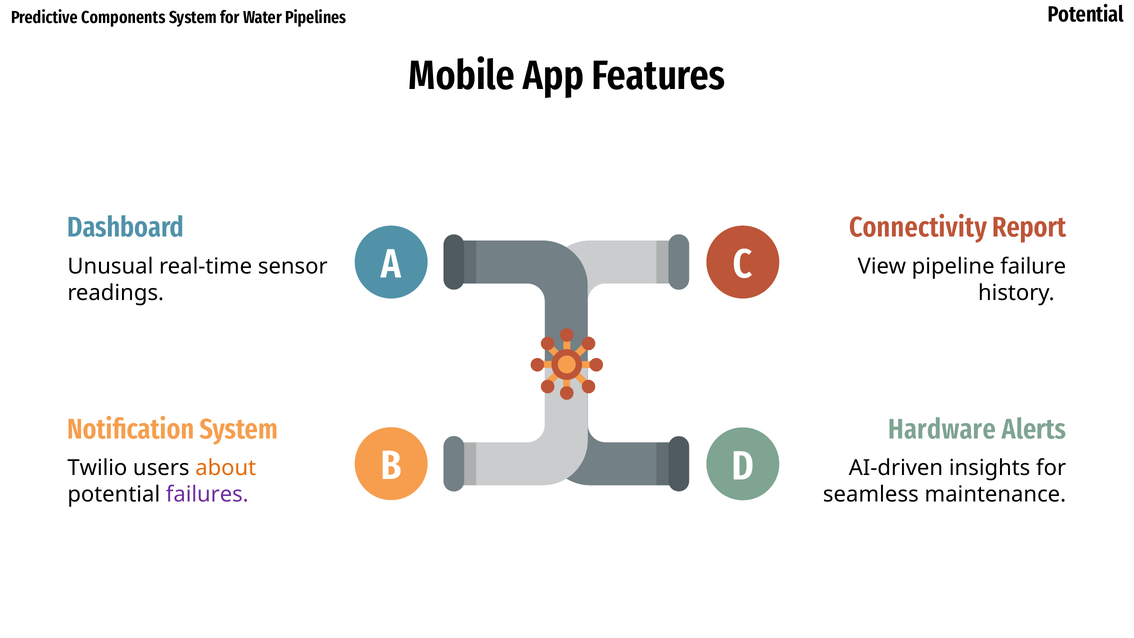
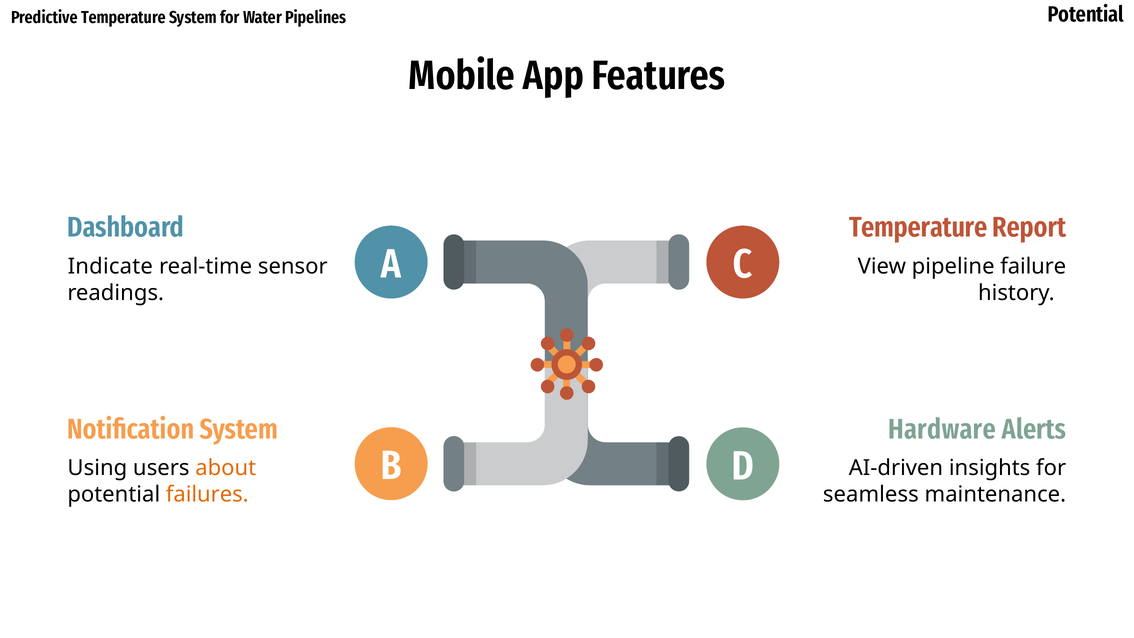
Predictive Components: Components -> Temperature (123, 18)
Connectivity: Connectivity -> Temperature (918, 228)
Unusual: Unusual -> Indicate (110, 266)
Twilio: Twilio -> Using (97, 468)
failures colour: purple -> orange (207, 494)
